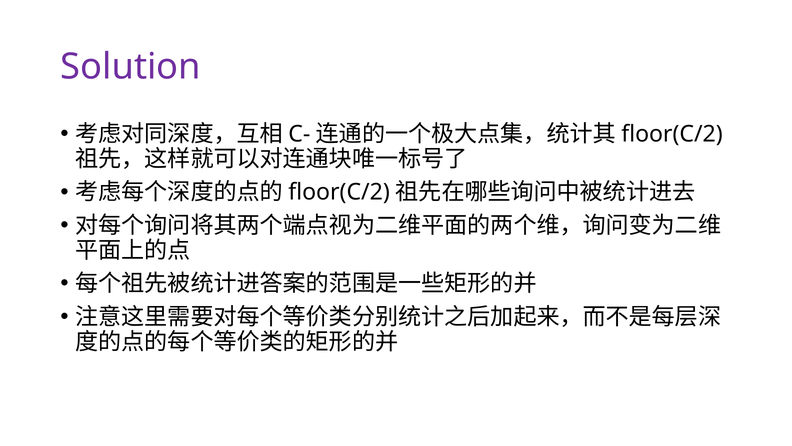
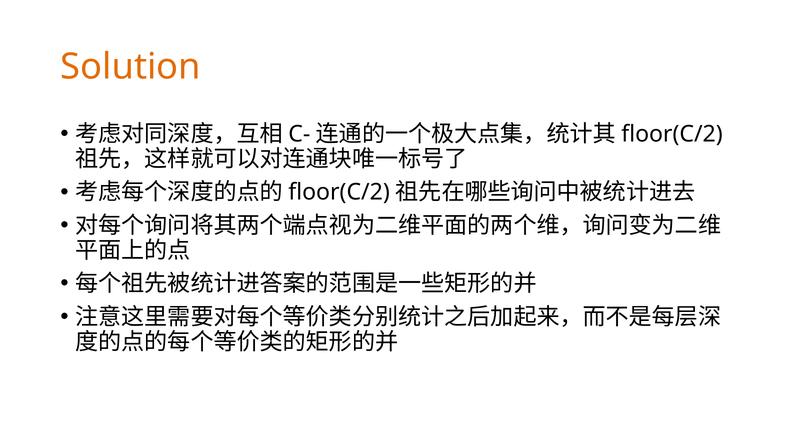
Solution colour: purple -> orange (131, 67)
